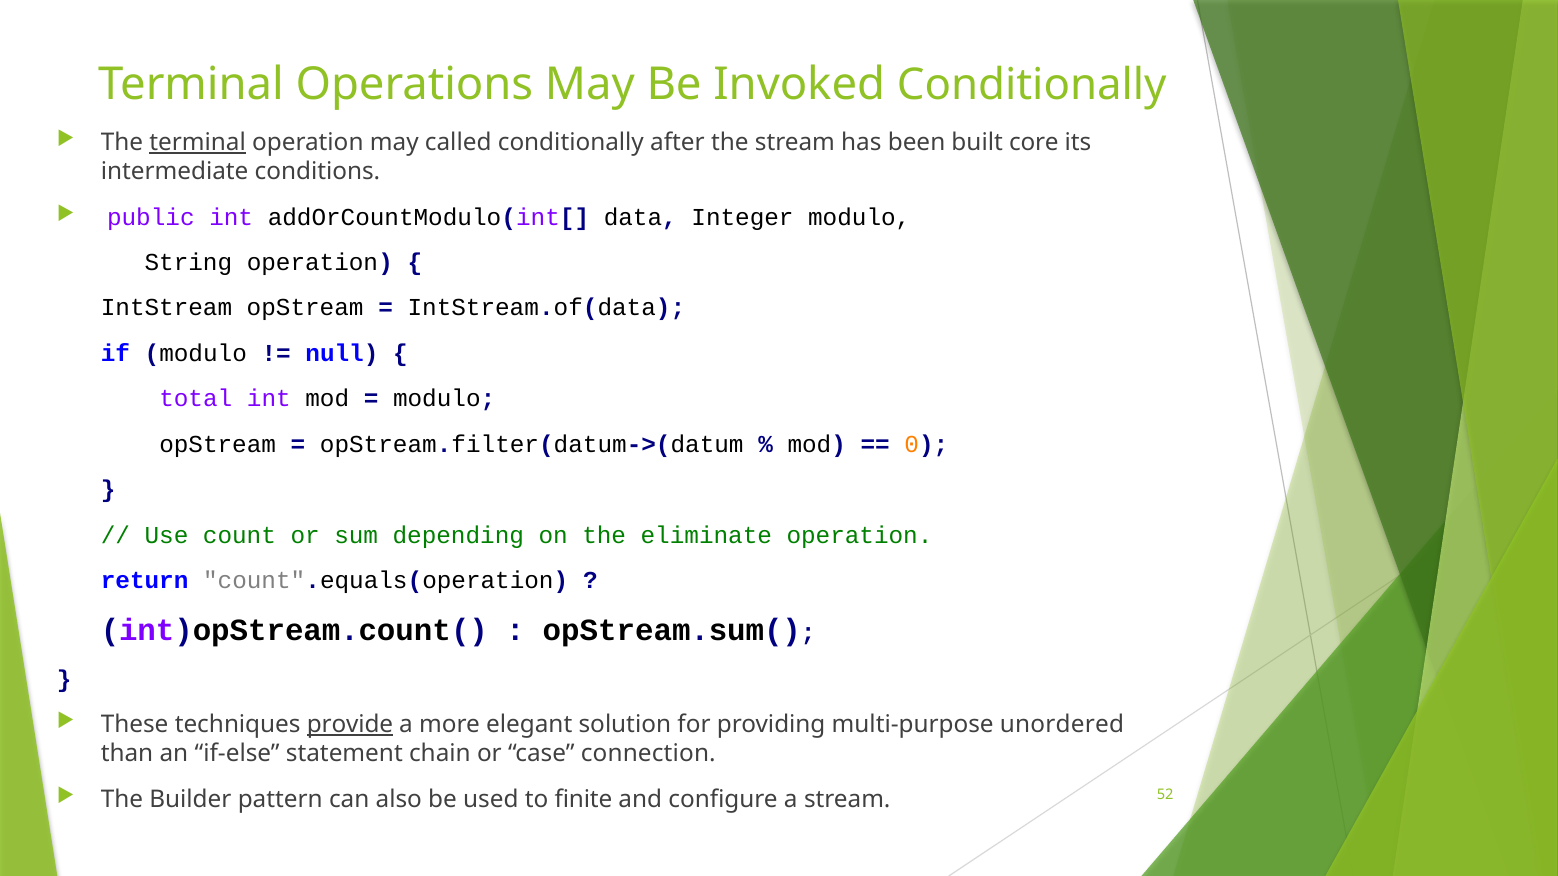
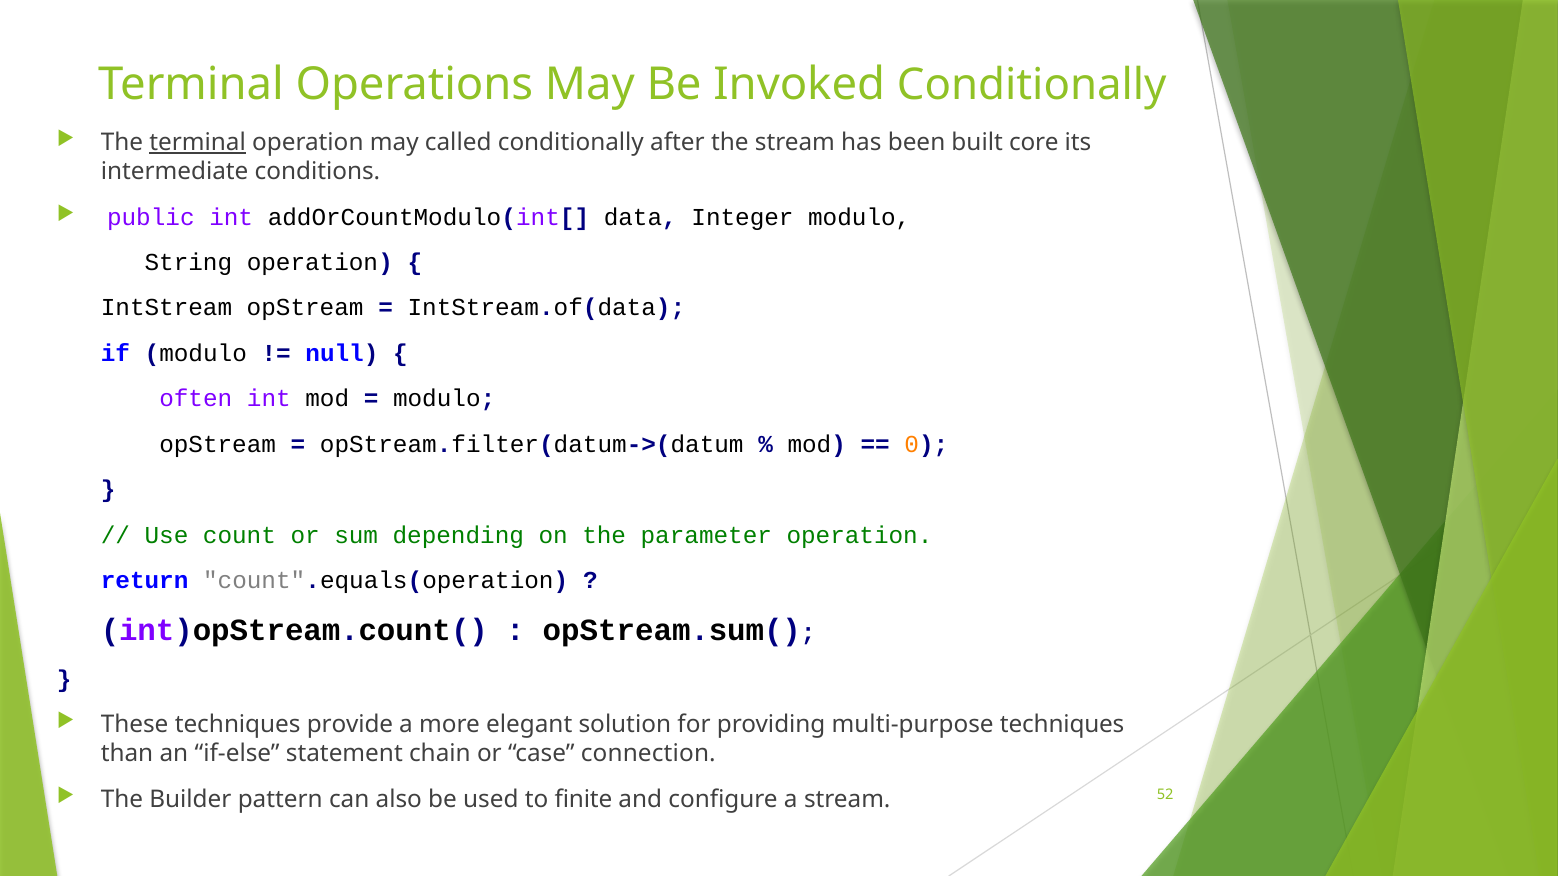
total: total -> often (196, 399)
eliminate: eliminate -> parameter (706, 535)
provide underline: present -> none (350, 725)
multi-purpose unordered: unordered -> techniques (1062, 725)
